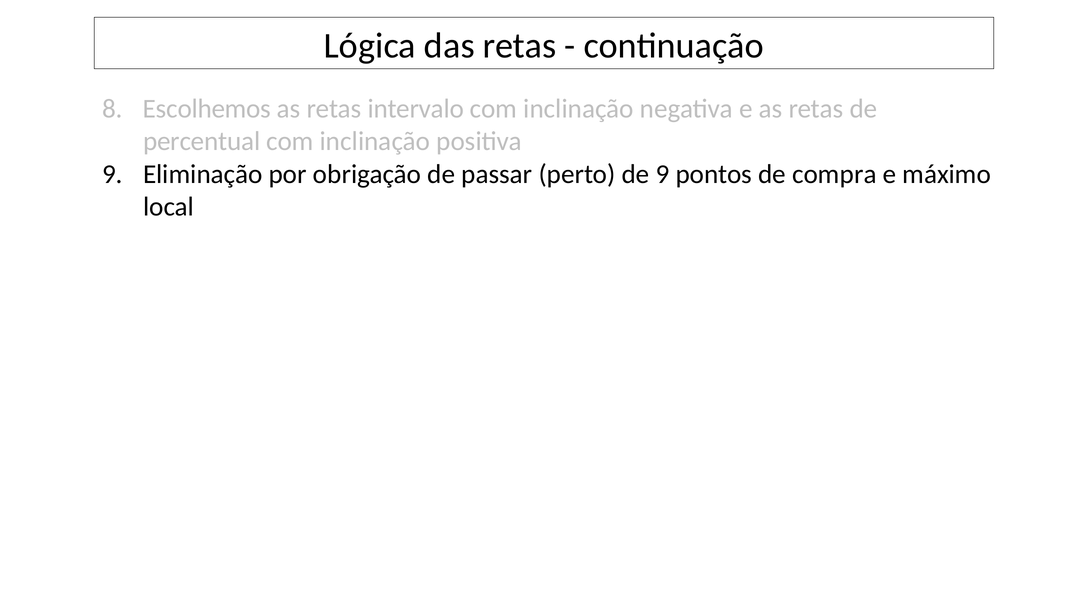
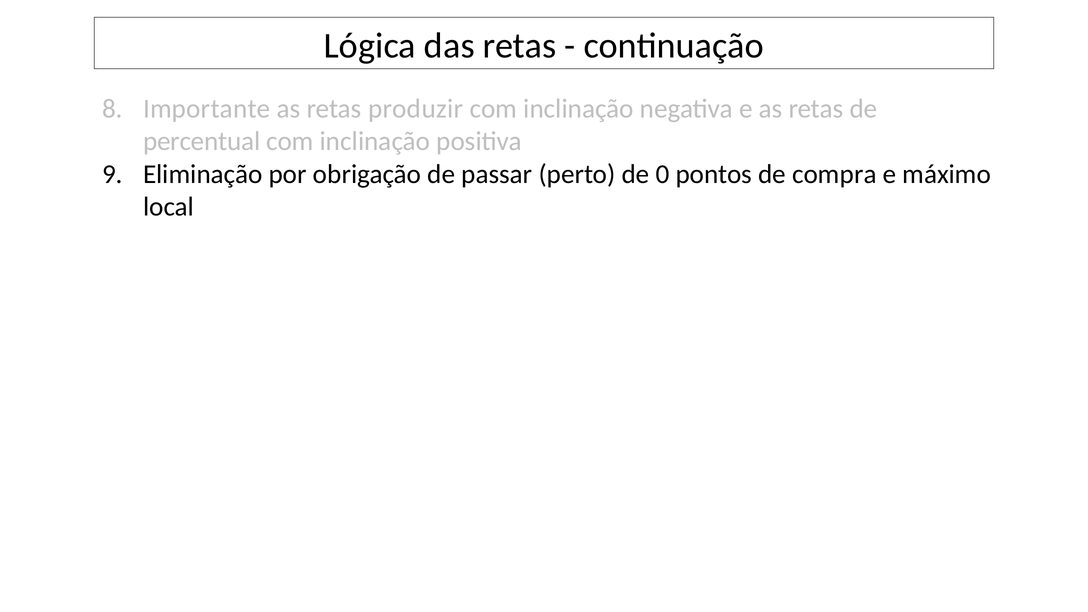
Escolhemos: Escolhemos -> Importante (207, 109)
intervalo: intervalo -> produzir (416, 109)
de 9: 9 -> 0 (662, 174)
